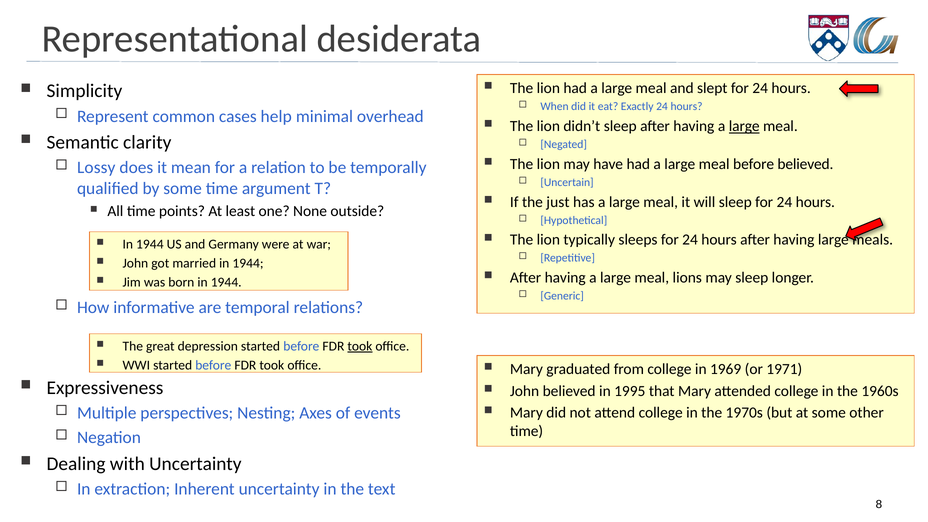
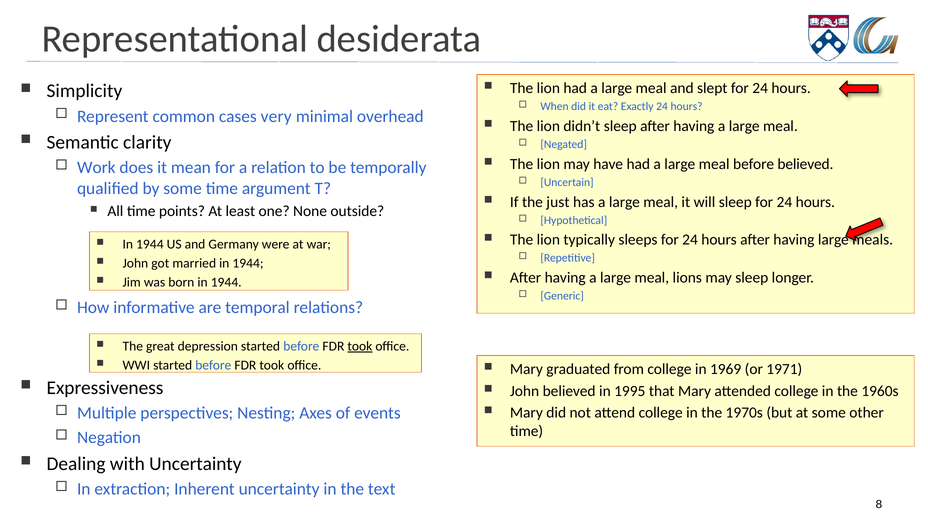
help: help -> very (276, 116)
large underline: present -> none (744, 126)
Lossy: Lossy -> Work (96, 168)
